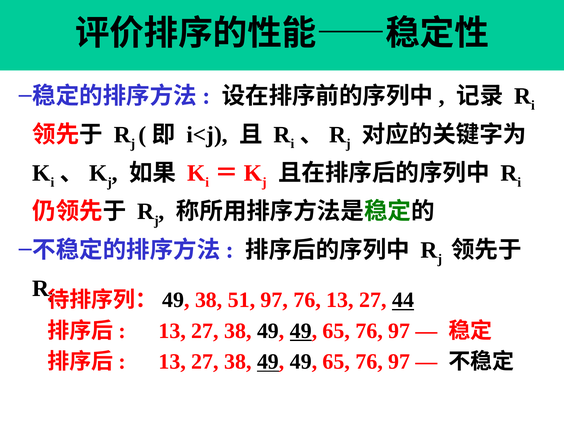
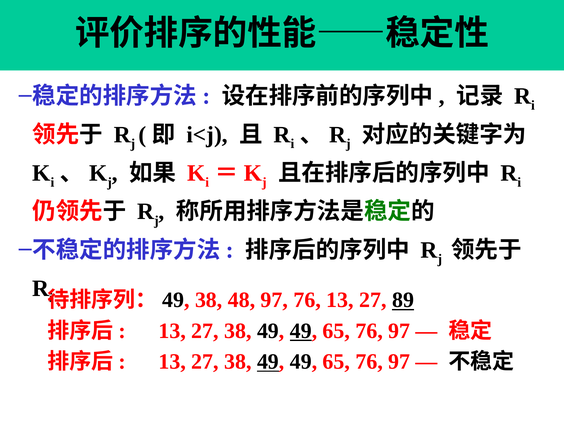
51: 51 -> 48 (242, 300)
44: 44 -> 89 (403, 300)
